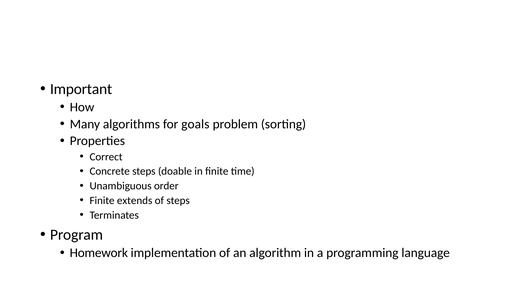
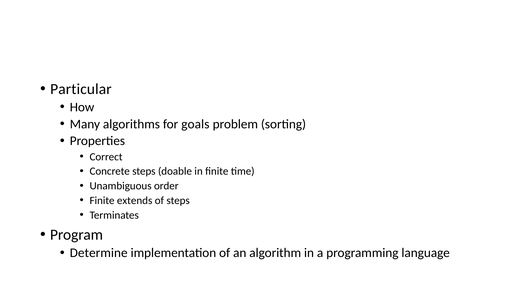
Important: Important -> Particular (81, 89)
Homework: Homework -> Determine (99, 253)
